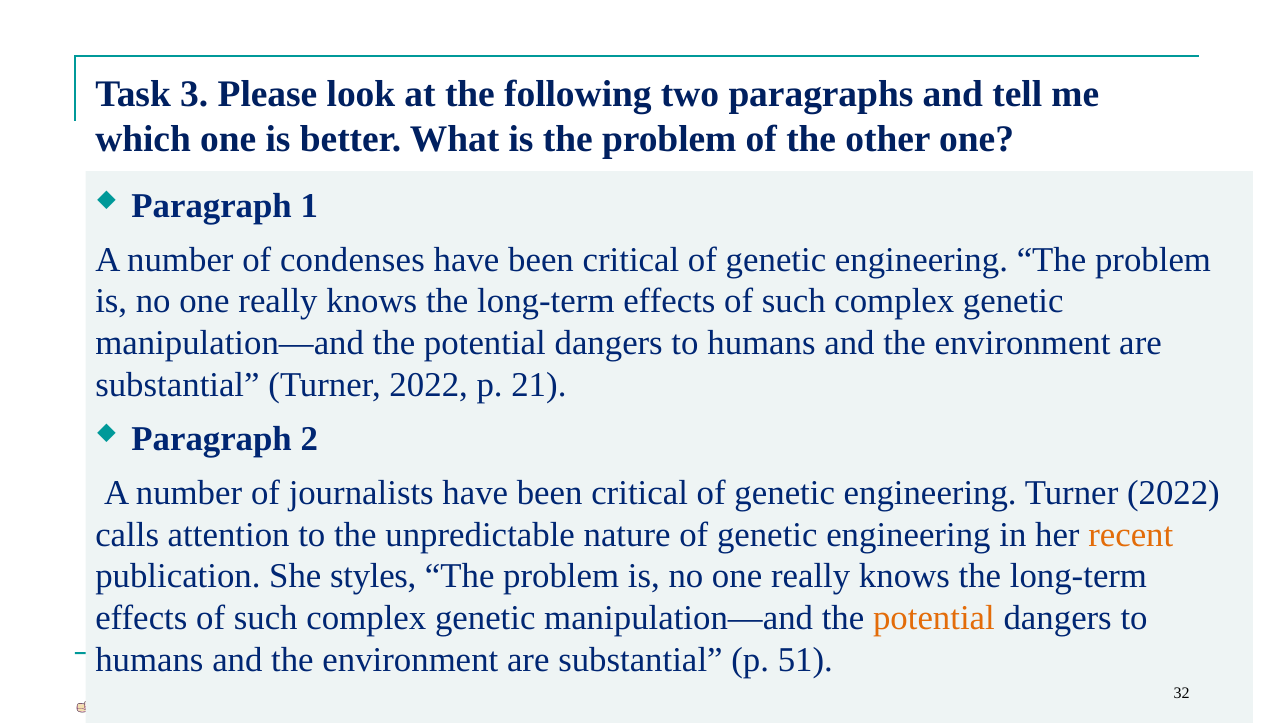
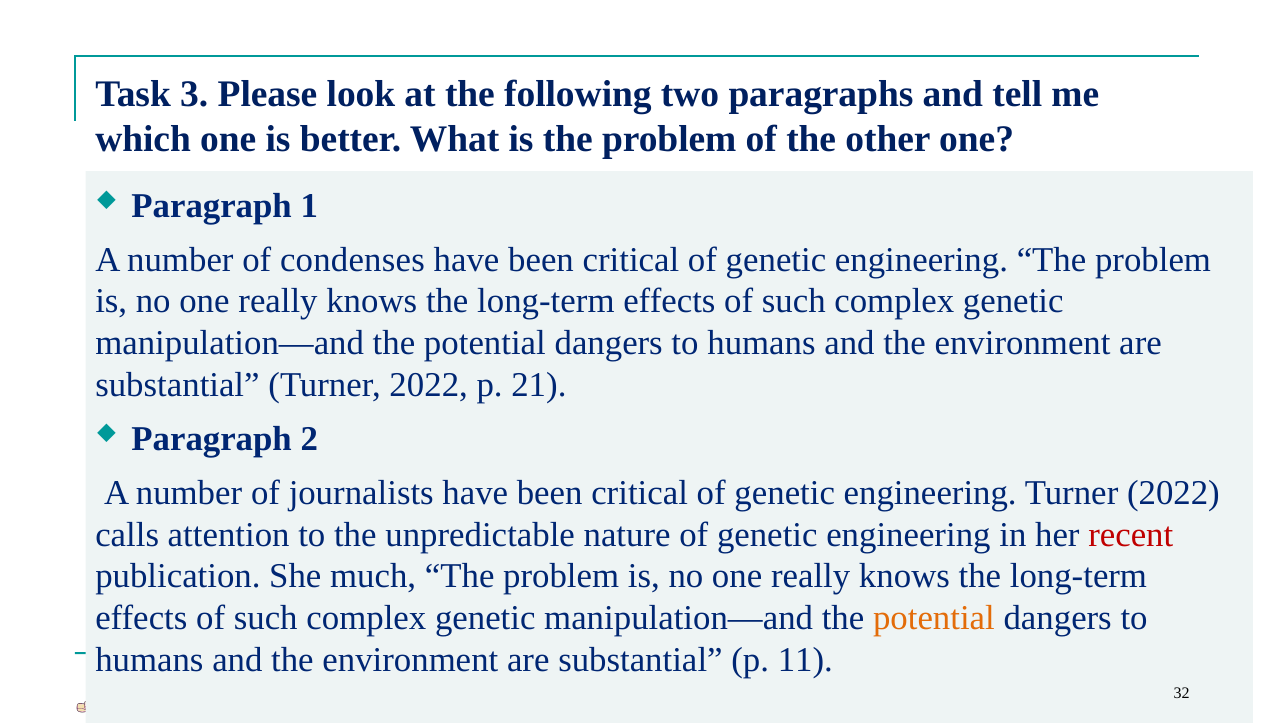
recent colour: orange -> red (1131, 535)
styles: styles -> much (373, 576)
51: 51 -> 11 (805, 660)
